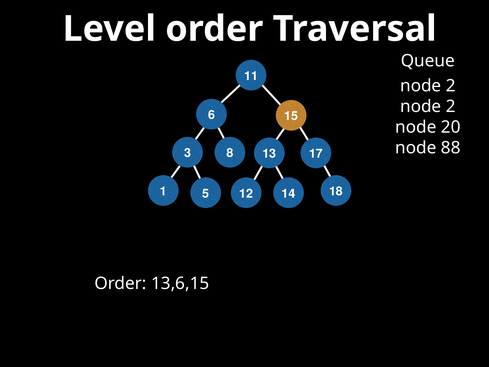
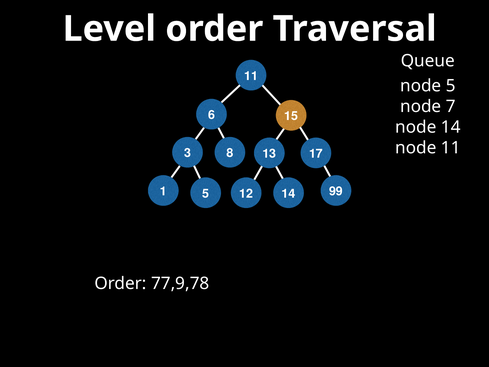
2: 2 -> 5 (451, 86)
2: 2 -> 7 (451, 106)
node 20: 20 -> 14 (451, 127)
node 88: 88 -> 11 (451, 148)
18: 18 -> 99 (336, 191)
13,6,15: 13,6,15 -> 77,9,78 (180, 283)
